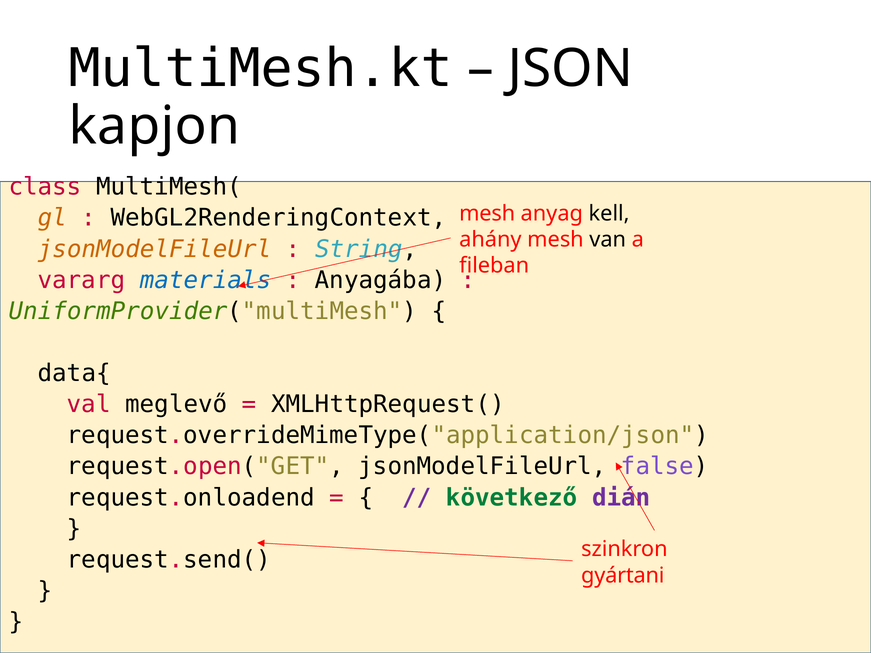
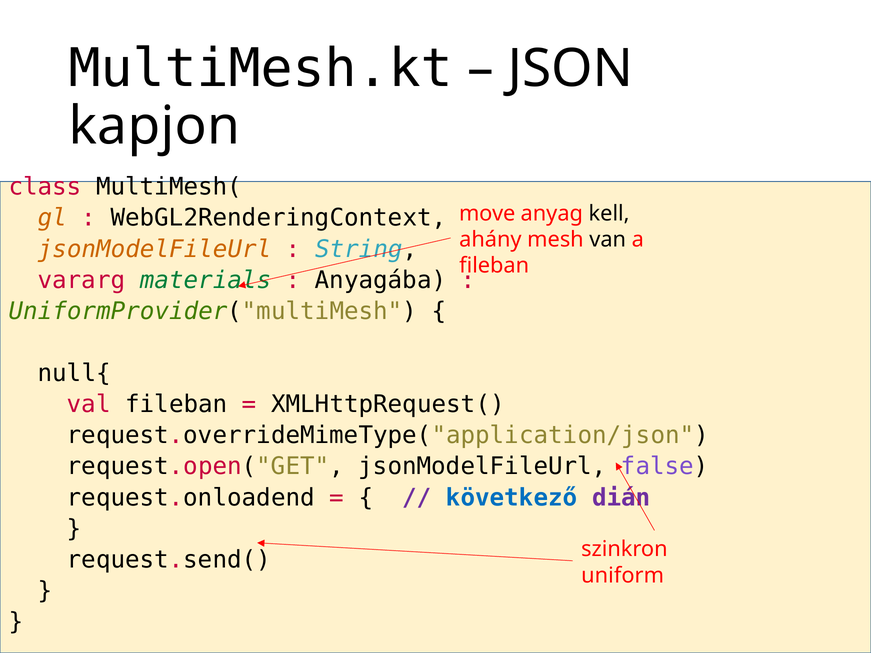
mesh: mesh -> move (487, 213)
materials colour: blue -> green (205, 280)
data{: data{ -> null{ (74, 373)
val meglevő: meglevő -> fileban (176, 405)
következő colour: green -> blue (512, 498)
gyártani: gyártani -> uniform (623, 576)
